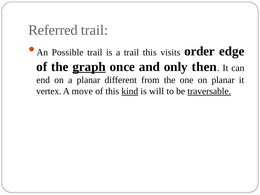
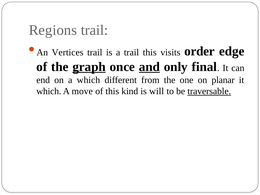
Referred: Referred -> Regions (53, 30)
Possible: Possible -> Vertices (68, 52)
and underline: none -> present (149, 67)
then: then -> final (204, 67)
a planar: planar -> which (88, 80)
vertex: vertex -> which (49, 91)
kind underline: present -> none (130, 91)
